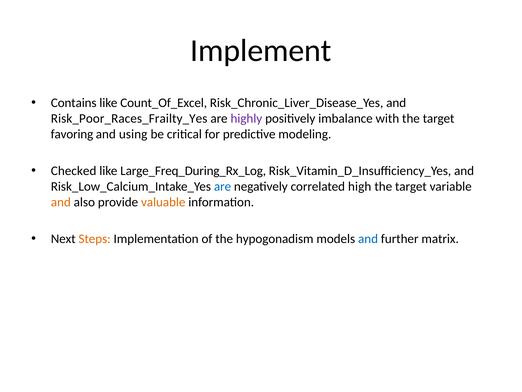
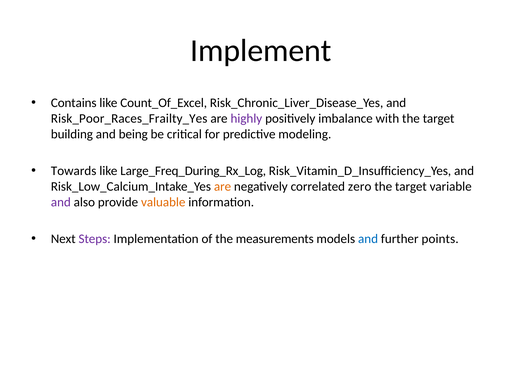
favoring: favoring -> building (72, 134)
using: using -> being (133, 134)
Checked: Checked -> Towards (74, 171)
are colour: blue -> orange (223, 186)
high: high -> zero (360, 186)
and colour: orange -> purple (61, 202)
Steps colour: orange -> purple (95, 238)
hypogonadism: hypogonadism -> measurements (275, 238)
matrix: matrix -> points (440, 238)
